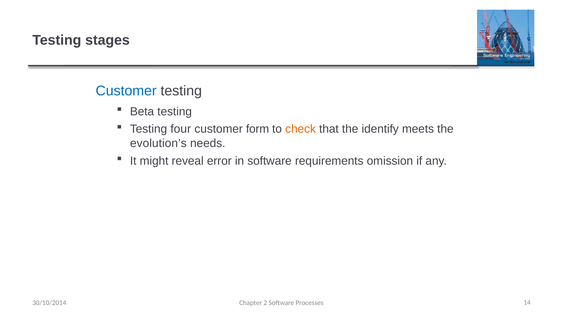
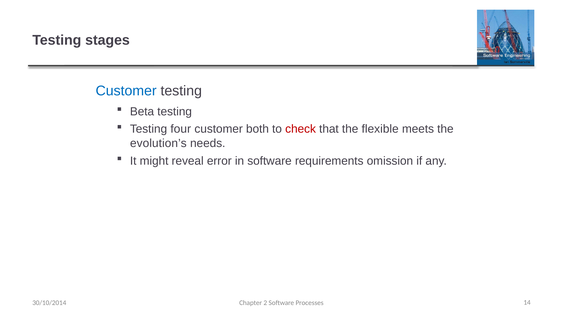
form: form -> both (257, 129)
check colour: orange -> red (301, 129)
identify: identify -> flexible (380, 129)
